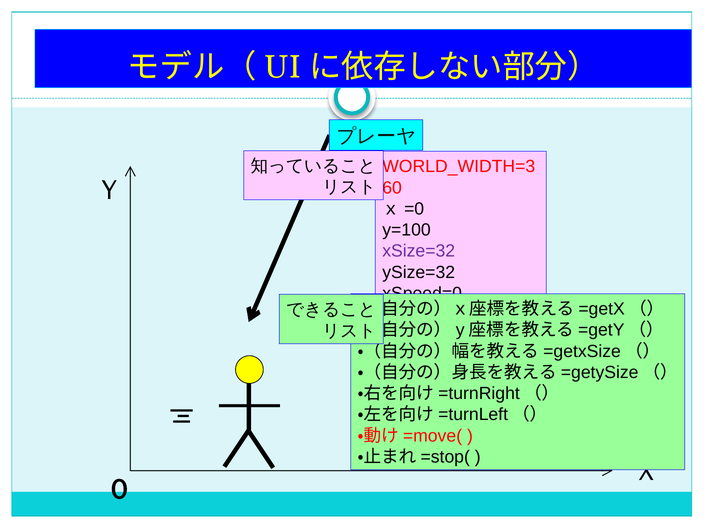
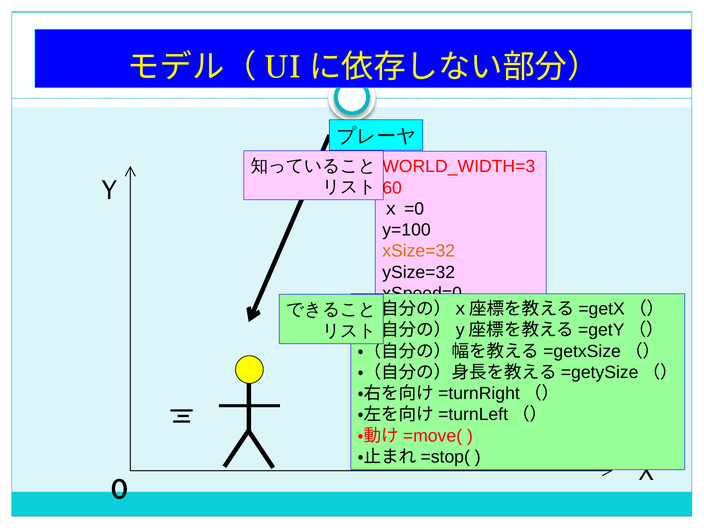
xSize=32 colour: purple -> orange (419, 251)
